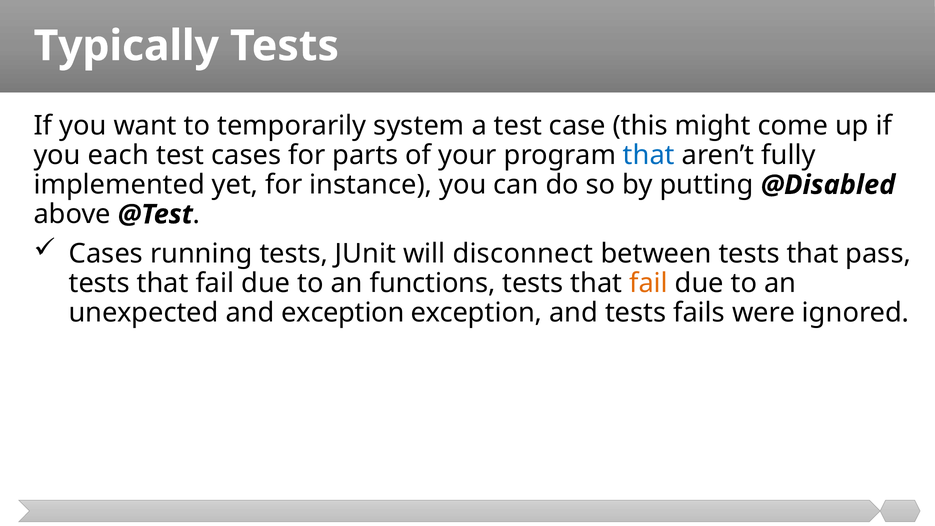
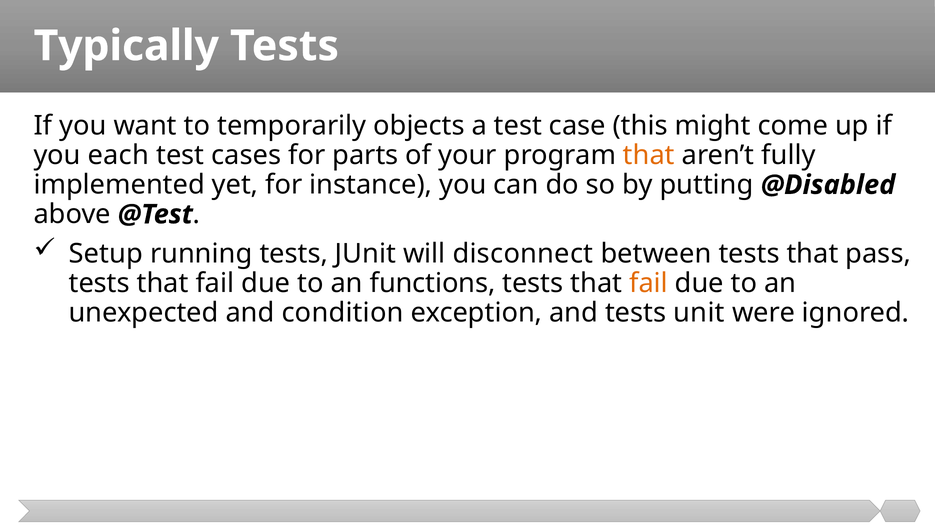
system: system -> objects (419, 126)
that colour: blue -> orange (649, 155)
Cases: Cases -> Setup (106, 254)
and exception: exception -> condition (343, 312)
fails: fails -> unit (699, 312)
